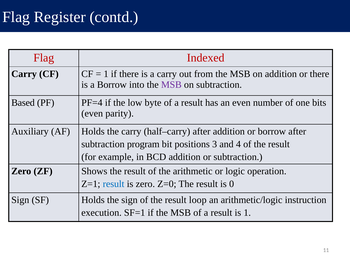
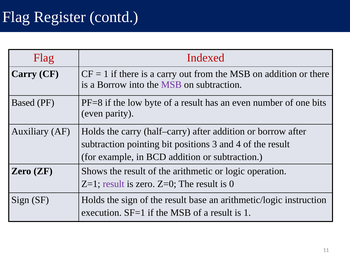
PF=4: PF=4 -> PF=8 (92, 103)
program: program -> pointing (143, 145)
result colour: blue -> purple (114, 184)
loop: loop -> base (198, 200)
